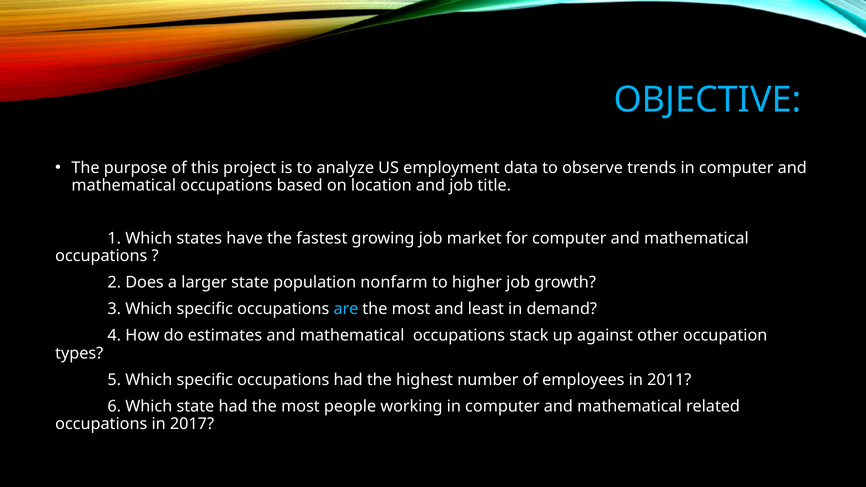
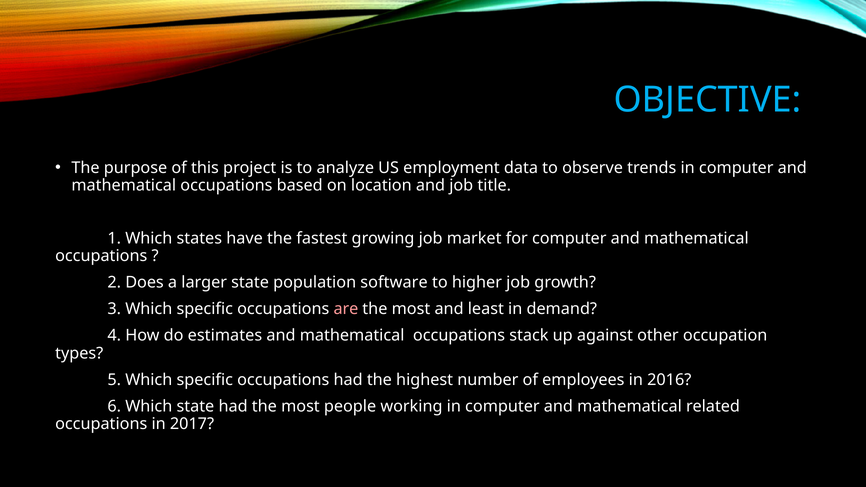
nonfarm: nonfarm -> software (394, 283)
are colour: light blue -> pink (346, 309)
2011: 2011 -> 2016 (669, 380)
